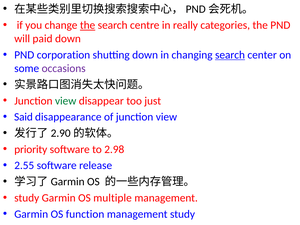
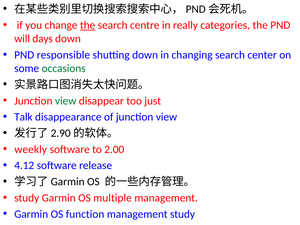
paid: paid -> days (43, 39)
corporation: corporation -> responsible (63, 55)
search underline: present -> none (230, 55)
occasions colour: purple -> green (64, 68)
Said: Said -> Talk (23, 117)
priority: priority -> weekly (31, 149)
2.98: 2.98 -> 2.00 (114, 149)
2.55: 2.55 -> 4.12 (24, 166)
